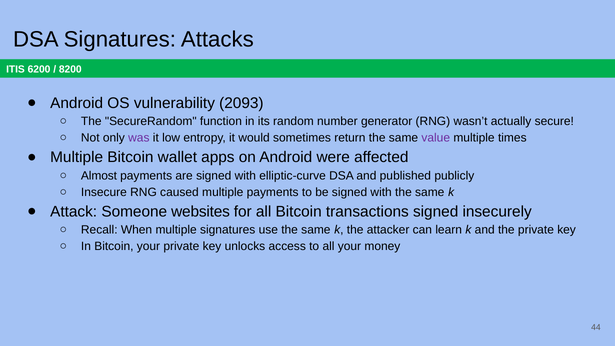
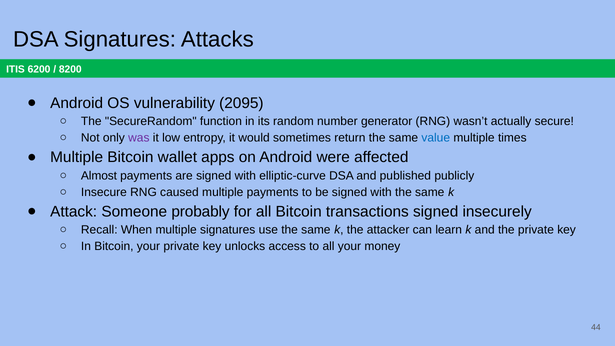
2093: 2093 -> 2095 (241, 103)
value colour: purple -> blue (436, 138)
websites: websites -> probably (200, 212)
